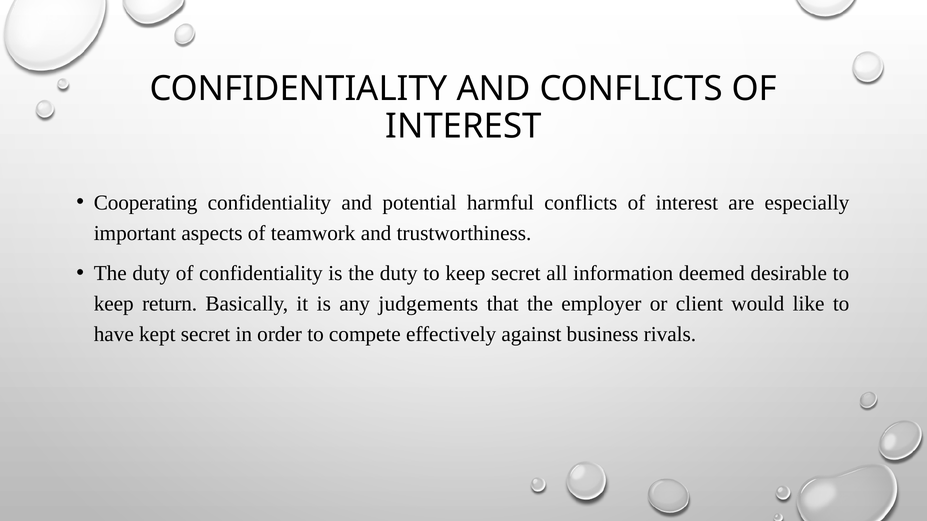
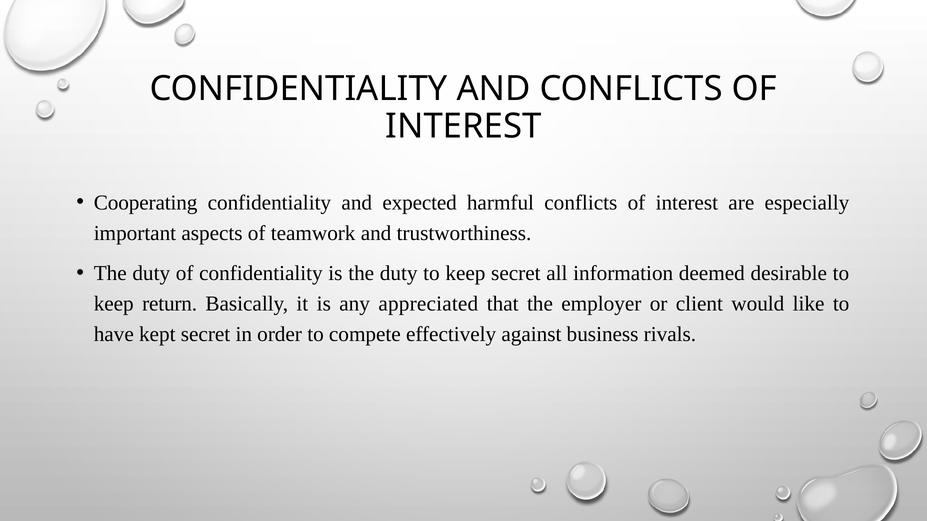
potential: potential -> expected (420, 203)
judgements: judgements -> appreciated (428, 304)
